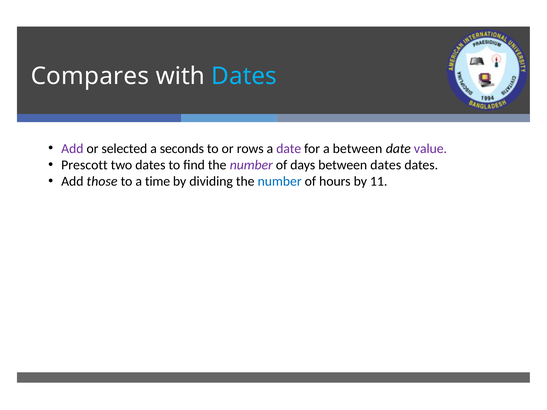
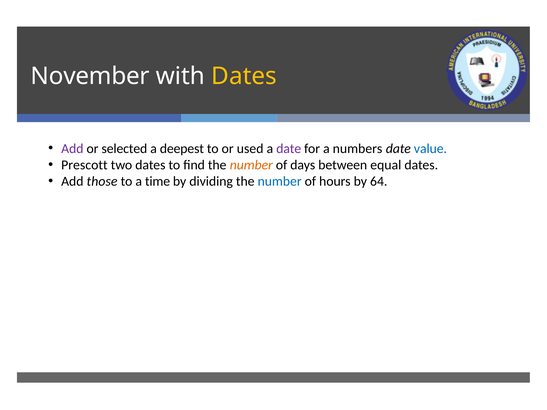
Compares: Compares -> November (90, 76)
Dates colour: light blue -> yellow (244, 76)
seconds: seconds -> deepest (182, 149)
rows: rows -> used (250, 149)
a between: between -> numbers (358, 149)
value colour: purple -> blue (430, 149)
number colour: purple -> orange (251, 165)
between dates: dates -> equal (386, 165)
11: 11 -> 64 (379, 181)
